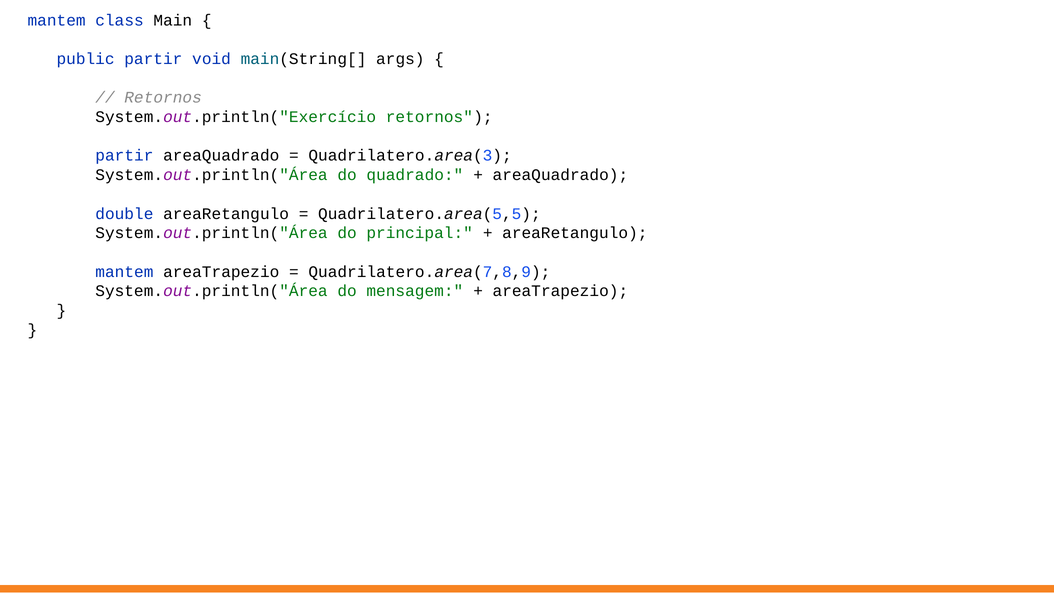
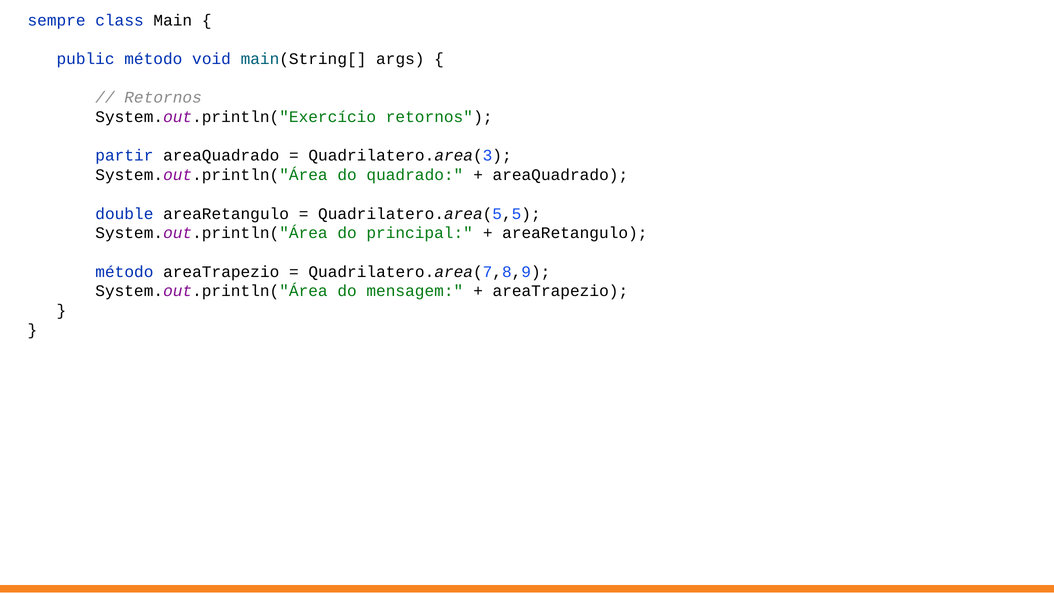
mantem: mantem -> sempre (57, 20)
public partir: partir -> método (153, 59)
mantem: mantem -> método (124, 272)
